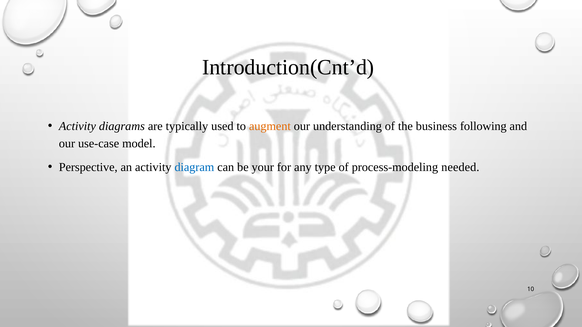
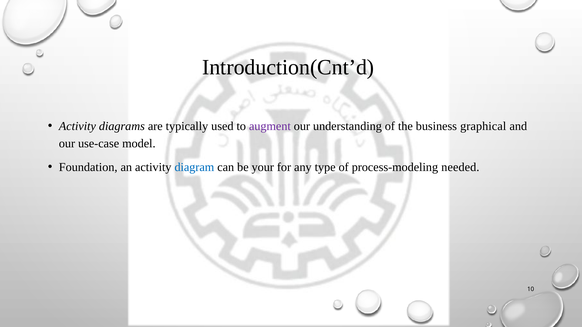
augment colour: orange -> purple (270, 126)
following: following -> graphical (483, 126)
Perspective: Perspective -> Foundation (88, 167)
